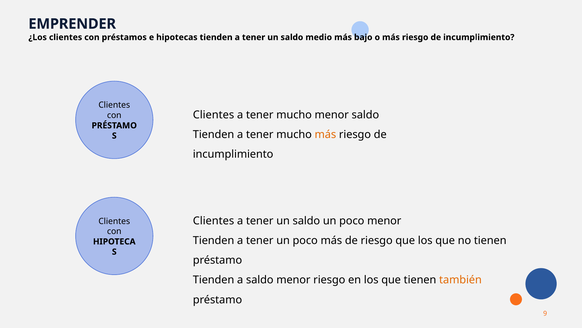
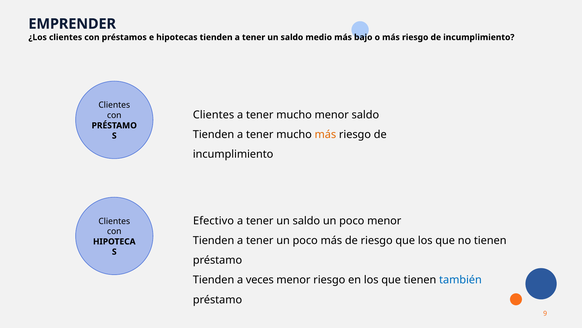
Clientes: Clientes -> Efectivo (214, 221)
a saldo: saldo -> veces (260, 280)
también colour: orange -> blue (460, 280)
